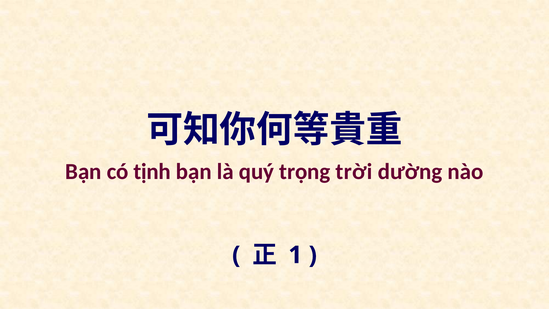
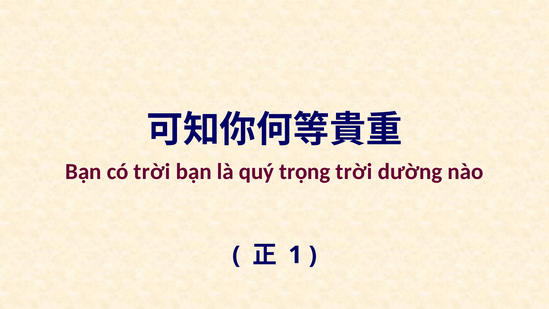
có tịnh: tịnh -> trời (152, 172)
